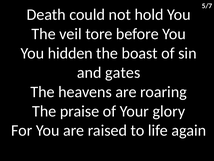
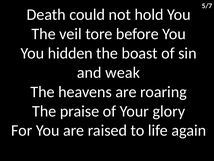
gates: gates -> weak (123, 72)
